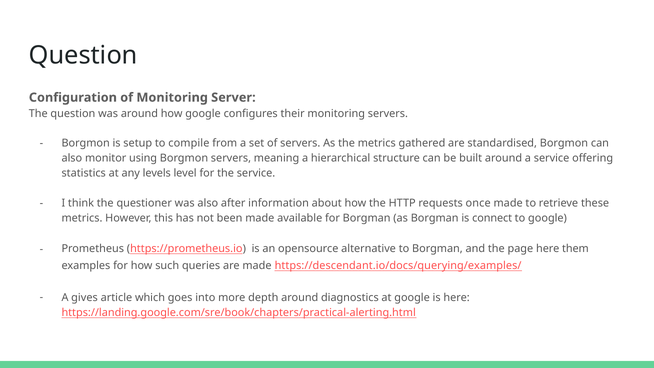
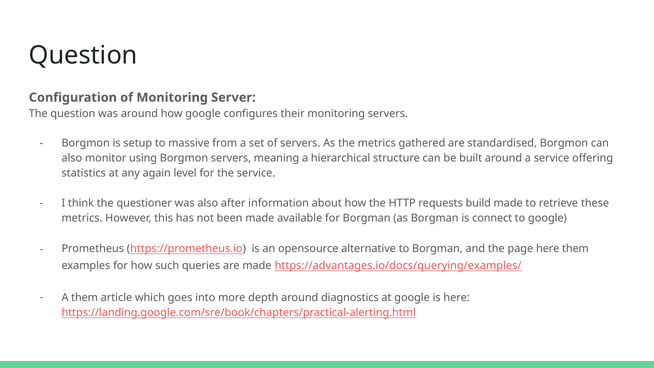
compile: compile -> massive (189, 143)
levels: levels -> again (157, 173)
once: once -> build (478, 203)
https://descendant.io/docs/querying/examples/: https://descendant.io/docs/querying/examples/ -> https://advantages.io/docs/querying/examples/ (398, 266)
A gives: gives -> them (85, 297)
